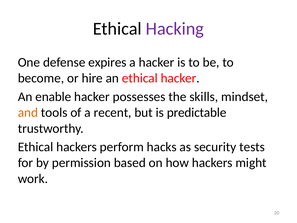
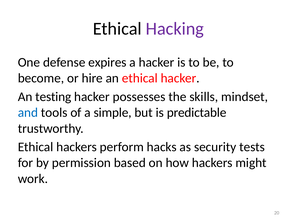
enable: enable -> testing (53, 97)
and colour: orange -> blue (28, 112)
recent: recent -> simple (113, 112)
